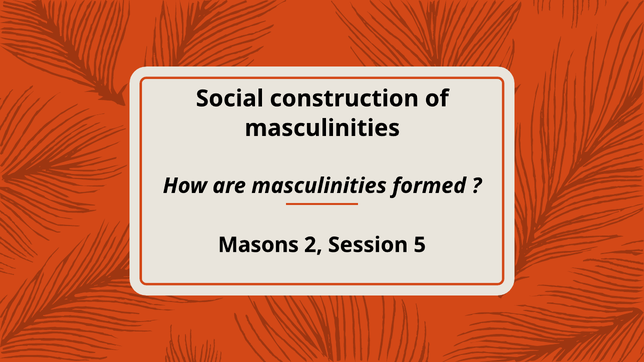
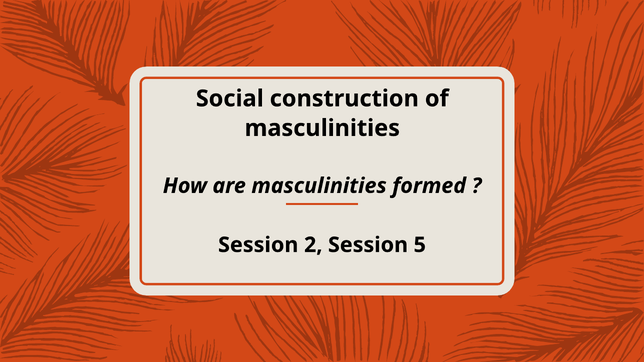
Masons: Masons -> Session (258, 245)
